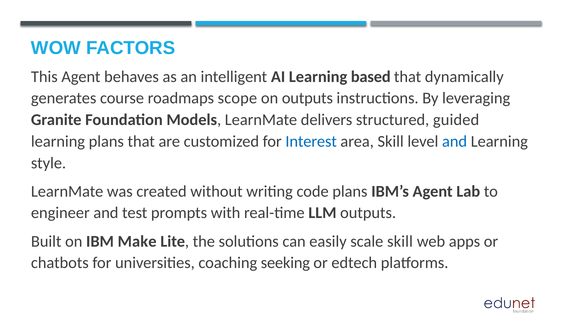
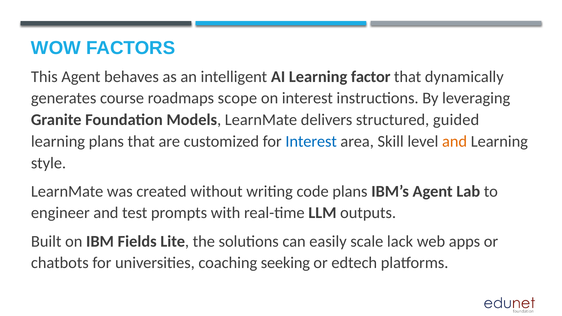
based: based -> factor (371, 77)
on outputs: outputs -> interest (307, 98)
and colour: blue -> orange (455, 141)
Make: Make -> Fields (137, 241)
scale skill: skill -> lack (400, 241)
